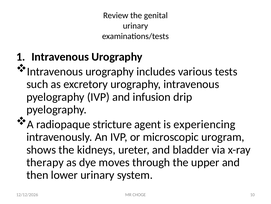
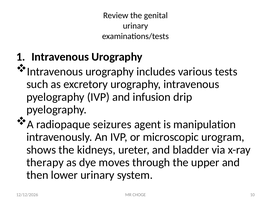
stricture: stricture -> seizures (112, 124)
experiencing: experiencing -> manipulation (205, 124)
